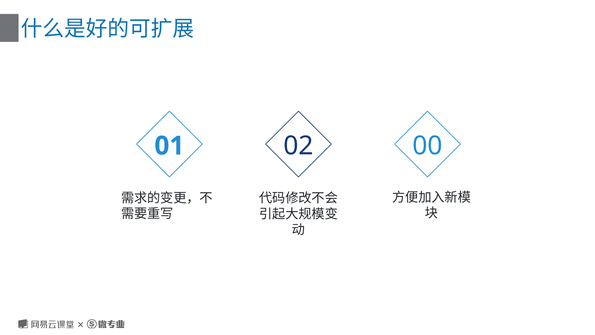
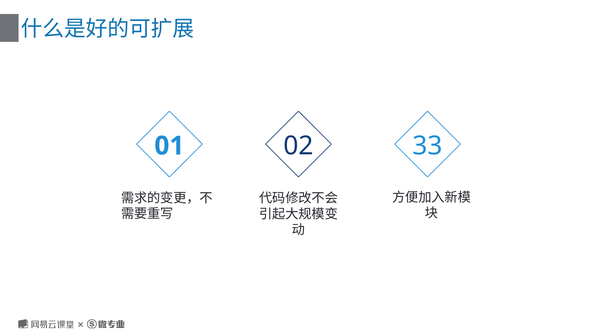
00: 00 -> 33 (428, 146)
